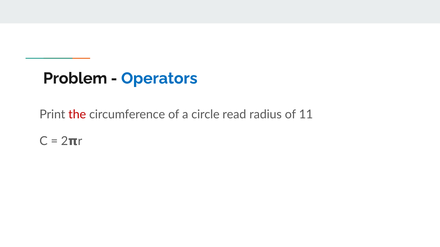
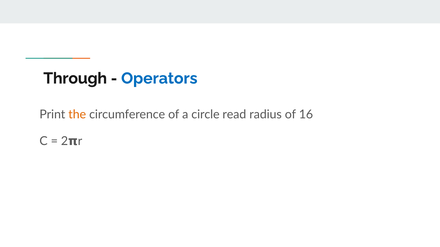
Problem: Problem -> Through (75, 78)
the colour: red -> orange (77, 115)
11: 11 -> 16 (306, 115)
